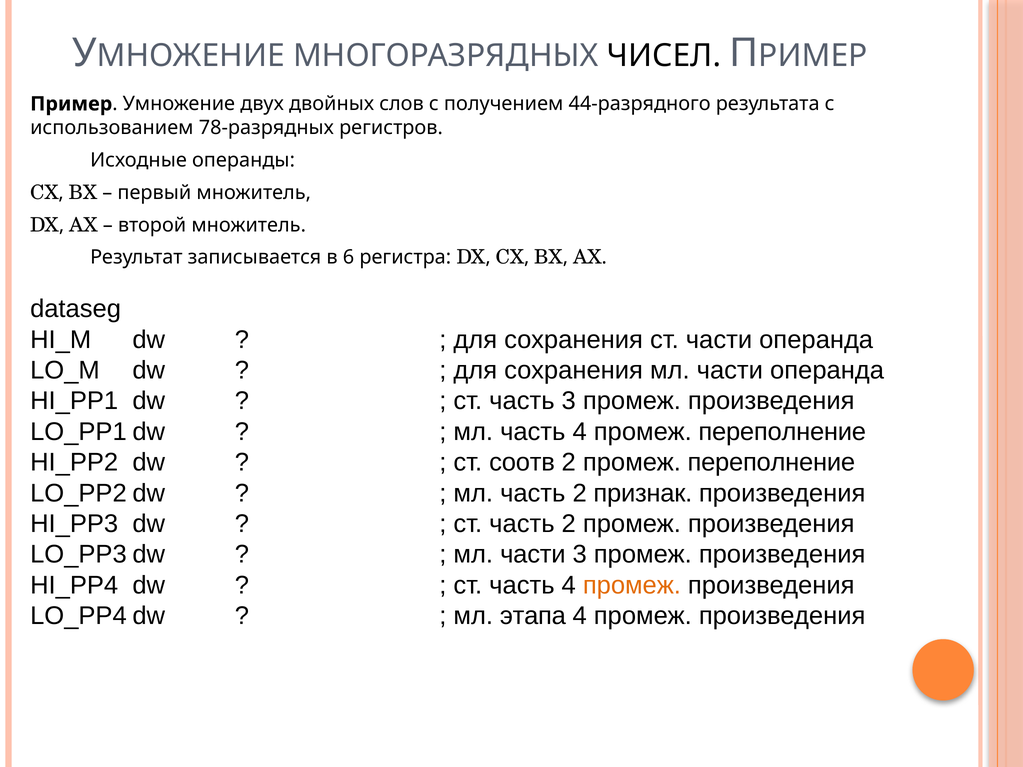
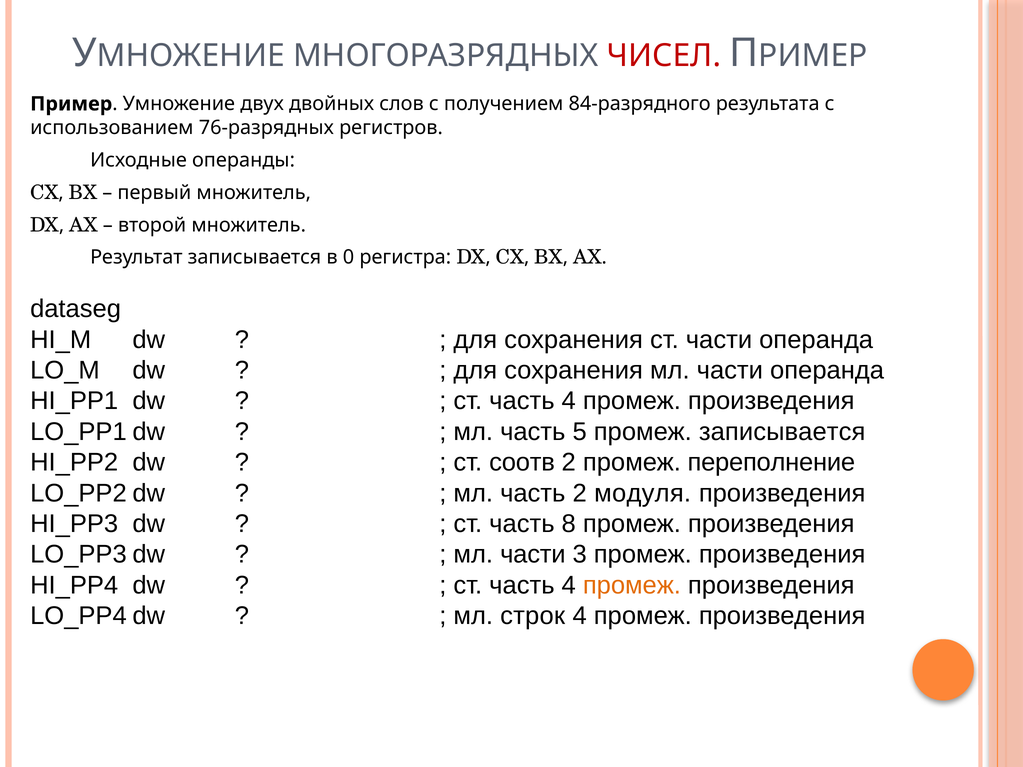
ЧИСЕЛ colour: black -> red (664, 56)
44-разрядного: 44-разрядного -> 84-разрядного (640, 104)
78-разрядных: 78-разрядных -> 76-разрядных (266, 128)
6: 6 -> 0 (348, 257)
3: 3 -> 4 (569, 401)
мл часть 4: 4 -> 5 (580, 432)
переполнение: переполнение -> записывается (782, 432)
признак: признак -> модуля (643, 493)
ст часть 2: 2 -> 8 (569, 524)
этапа: этапа -> строк (533, 616)
